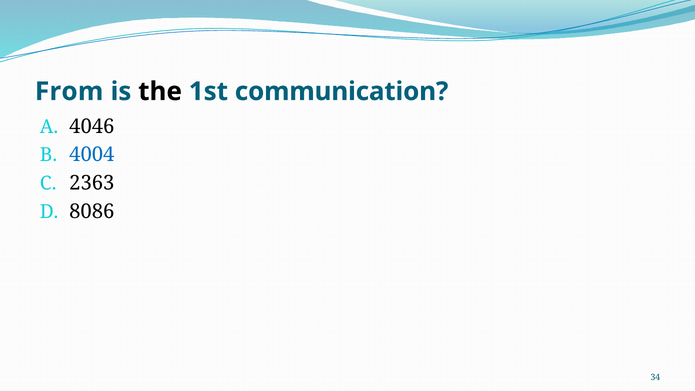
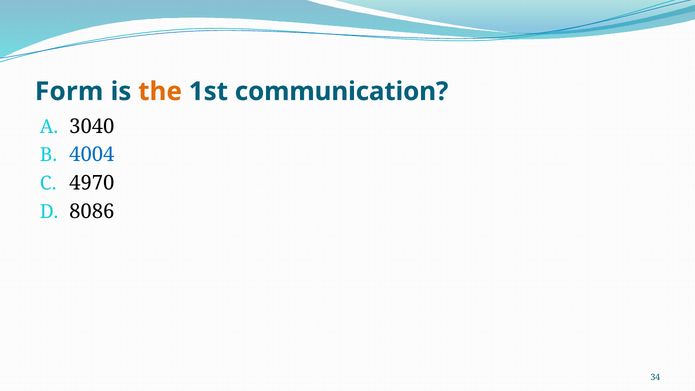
From: From -> Form (69, 91)
the colour: black -> orange (160, 91)
4046: 4046 -> 3040 (92, 126)
2363: 2363 -> 4970 (92, 183)
